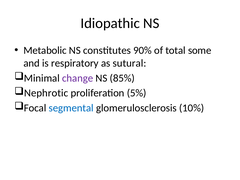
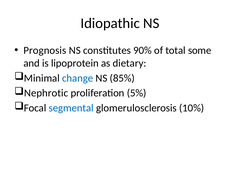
Metabolic: Metabolic -> Prognosis (45, 50)
respiratory: respiratory -> lipoprotein (75, 63)
sutural: sutural -> dietary (130, 63)
change colour: purple -> blue (78, 78)
